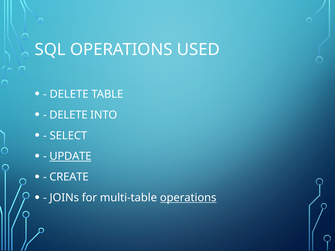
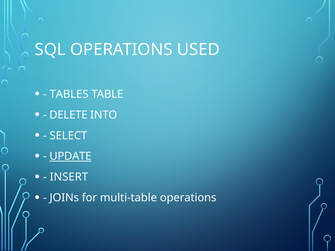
DELETE: DELETE -> TABLES (69, 94)
CREATE: CREATE -> INSERT (69, 177)
operations underline: present -> none (188, 198)
